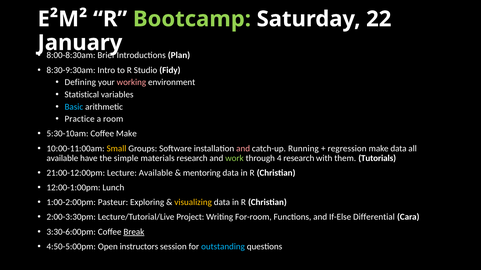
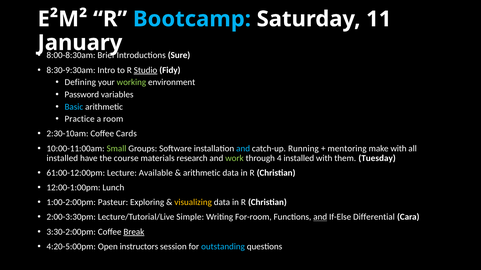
Bootcamp colour: light green -> light blue (192, 19)
22: 22 -> 11 (379, 19)
Plan: Plan -> Sure (179, 55)
Studio underline: none -> present (146, 70)
working colour: pink -> light green (131, 82)
Statistical: Statistical -> Password (82, 95)
5:30-10am: 5:30-10am -> 2:30-10am (67, 134)
Coffee Make: Make -> Cards (126, 134)
Small colour: yellow -> light green (116, 149)
and colour: pink -> light blue (243, 149)
regression: regression -> mentoring (347, 149)
make data: data -> with (399, 149)
available: available -> installed (62, 158)
simple: simple -> course (126, 158)
4 research: research -> installed (299, 158)
Tutorials: Tutorials -> Tuesday (377, 158)
21:00-12:00pm: 21:00-12:00pm -> 61:00-12:00pm (76, 173)
mentoring: mentoring -> arithmetic (202, 173)
Project: Project -> Simple (190, 217)
and underline: none -> present (320, 217)
3:30-6:00pm: 3:30-6:00pm -> 3:30-2:00pm (71, 232)
4:50-5:00pm: 4:50-5:00pm -> 4:20-5:00pm (71, 247)
